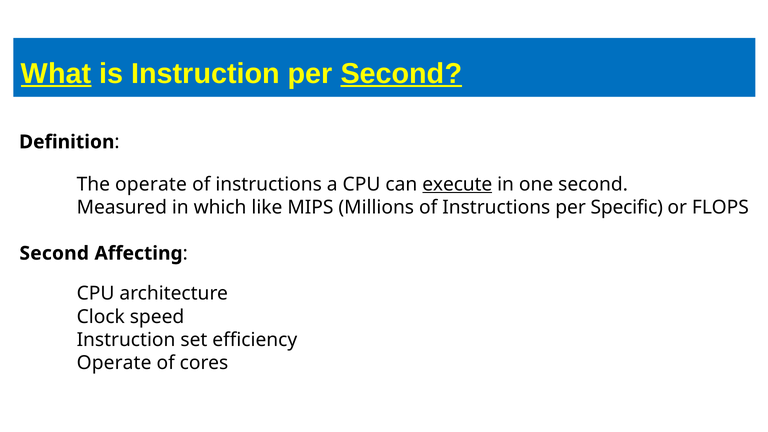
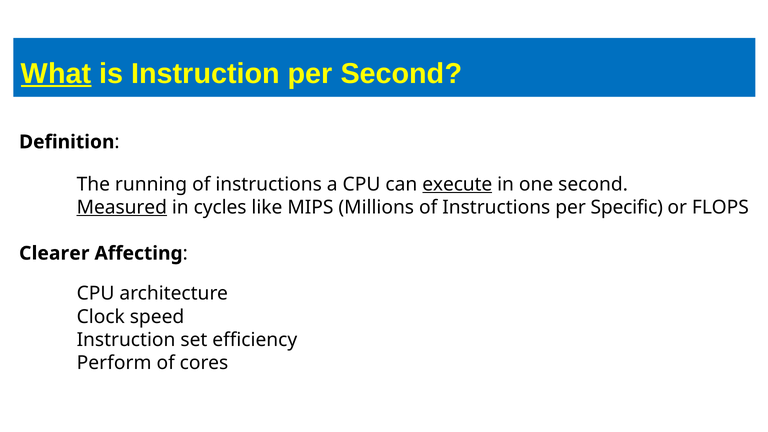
Second underline: present -> none (401, 74)
The operate: operate -> running (151, 184)
Measured underline: none -> present (122, 207)
which: which -> cycles (220, 207)
Second: Second -> Clearer (54, 253)
Operate: Operate -> Perform (114, 363)
